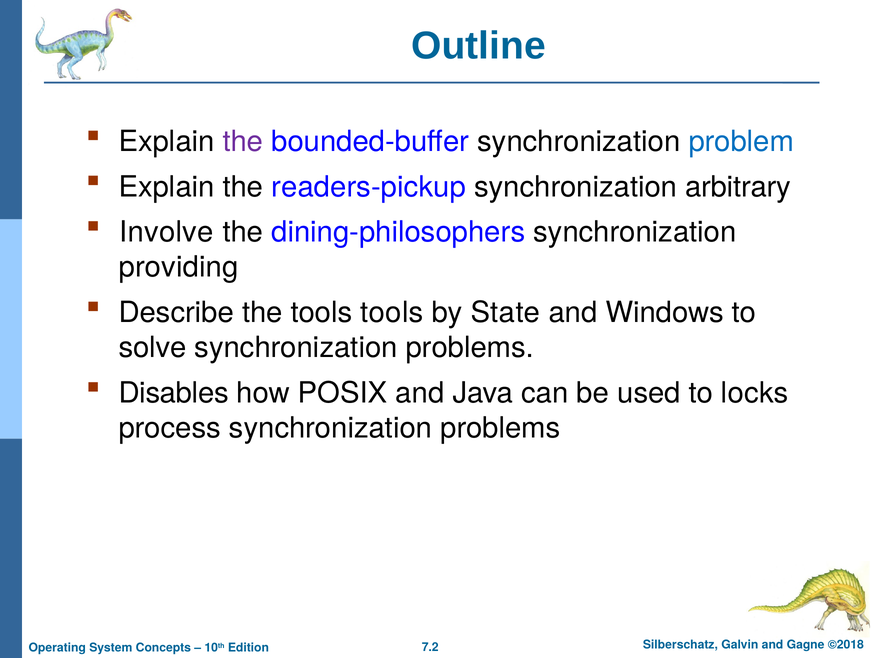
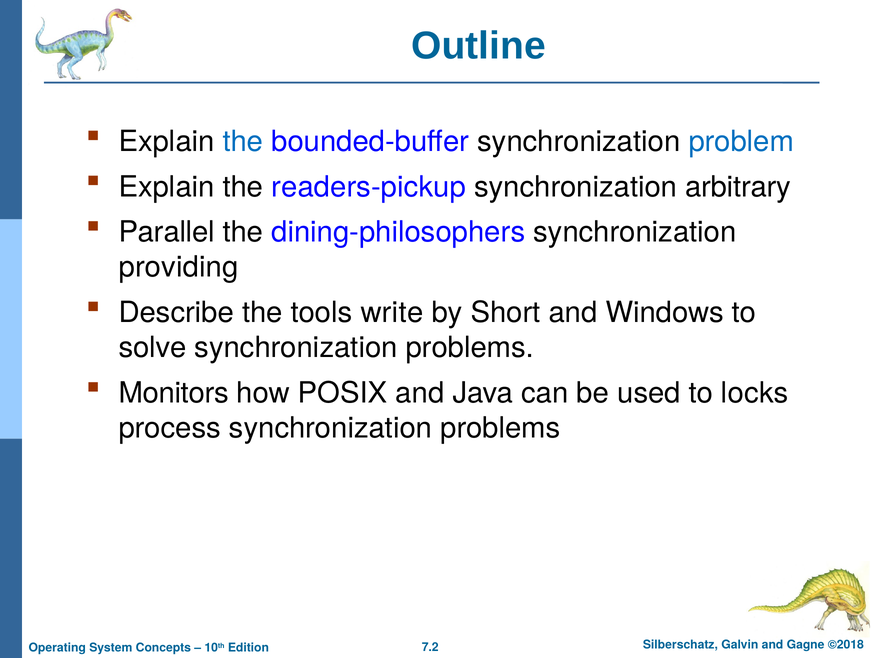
the colour: purple -> blue (243, 142)
Involve: Involve -> Parallel (167, 232)
tools tools: tools -> write (392, 313)
State: State -> Short (506, 313)
Disables: Disables -> Monitors (174, 393)
